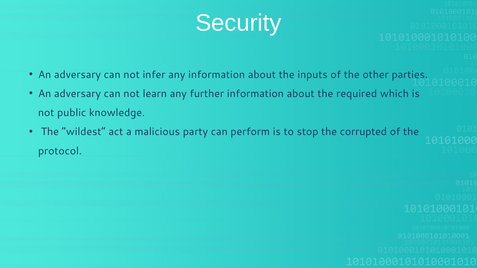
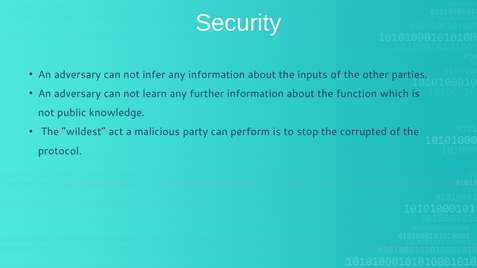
required: required -> function (357, 94)
